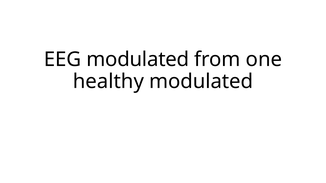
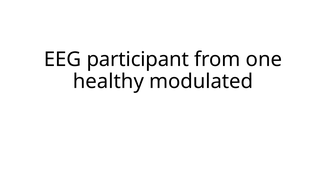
EEG modulated: modulated -> participant (138, 59)
